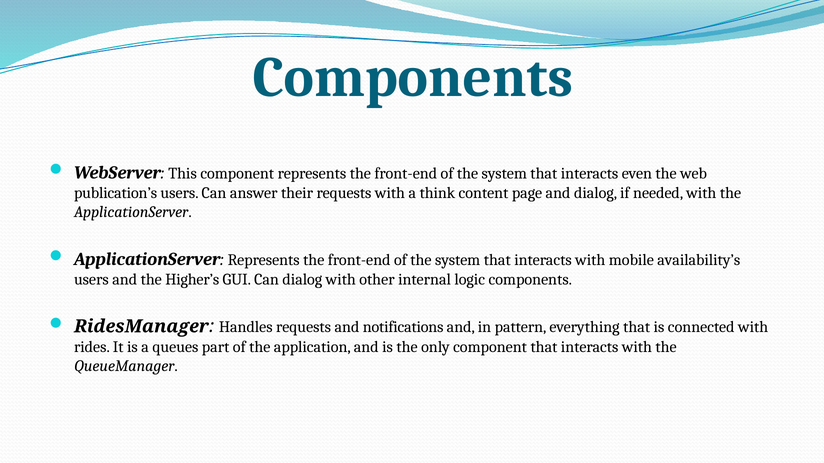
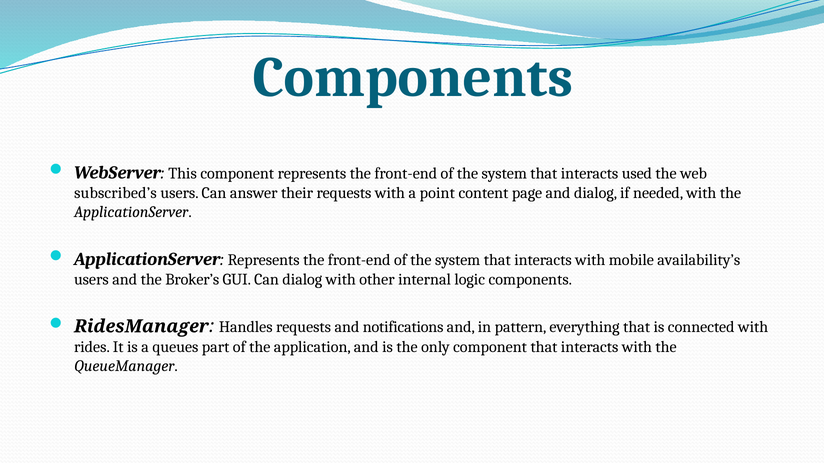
even: even -> used (637, 173)
publication’s: publication’s -> subscribed’s (115, 193)
think: think -> point (437, 193)
Higher’s: Higher’s -> Broker’s (192, 280)
